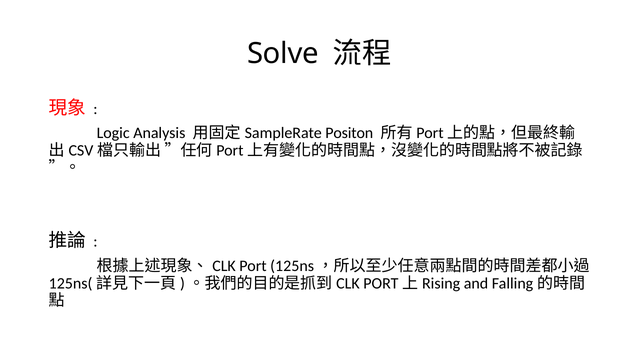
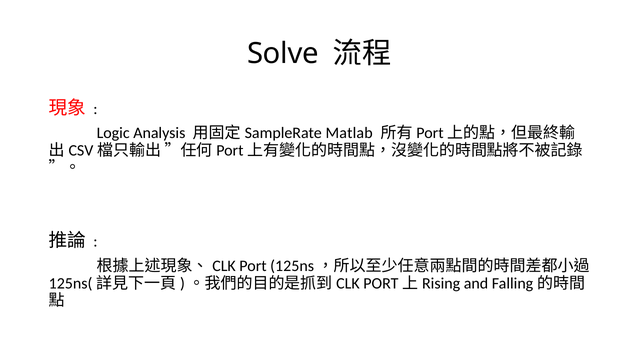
Positon: Positon -> Matlab (349, 133)
